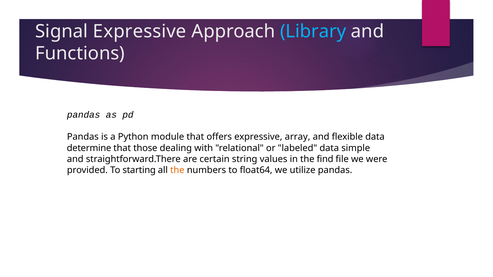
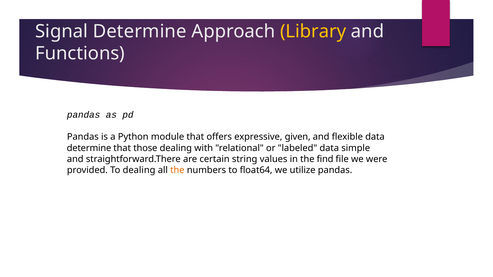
Signal Expressive: Expressive -> Determine (140, 31)
Library colour: light blue -> yellow (313, 31)
array: array -> given (298, 137)
To starting: starting -> dealing (139, 170)
